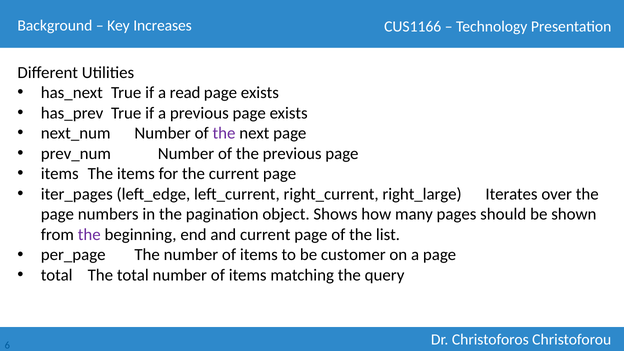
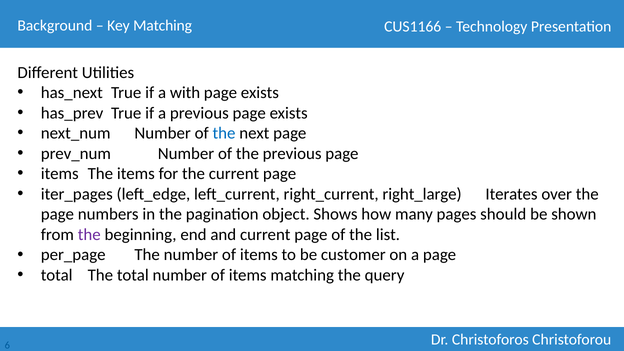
Key Increases: Increases -> Matching (163, 26)
read: read -> with (185, 93)
the colour: purple -> blue (224, 133)
